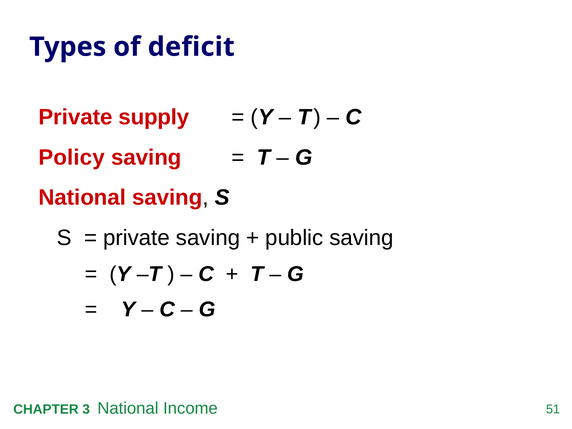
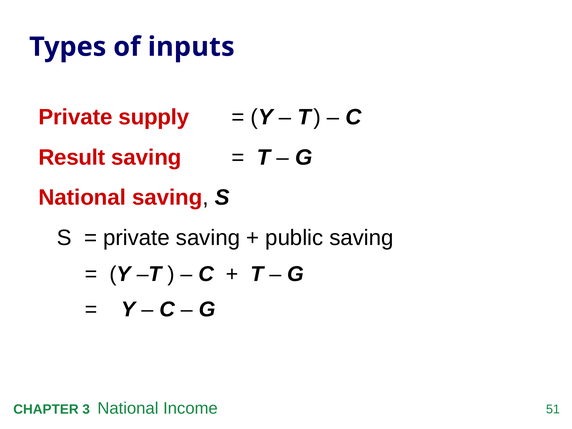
deficit: deficit -> inputs (191, 47)
Policy: Policy -> Result (72, 157)
